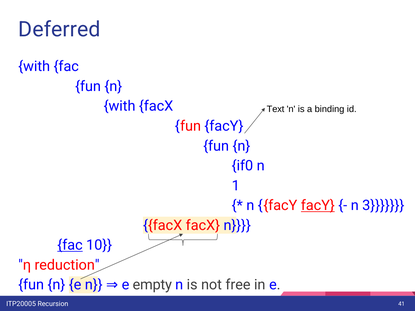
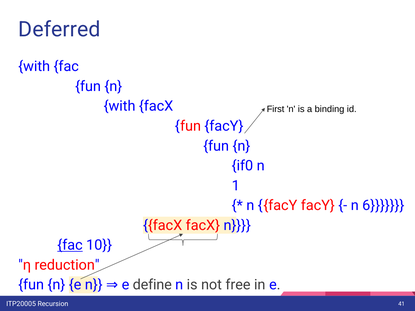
Text: Text -> First (276, 109)
facY underline: present -> none (318, 206)
3: 3 -> 6 (383, 206)
empty: empty -> define (152, 285)
